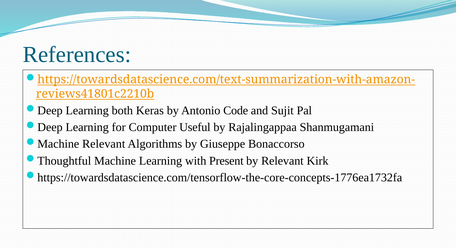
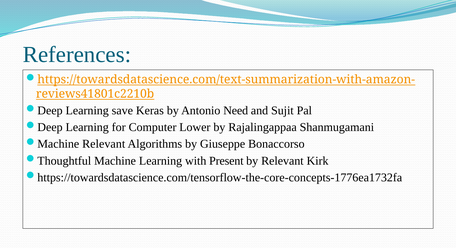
both: both -> save (122, 111)
Code: Code -> Need (236, 111)
Useful: Useful -> Lower (195, 127)
